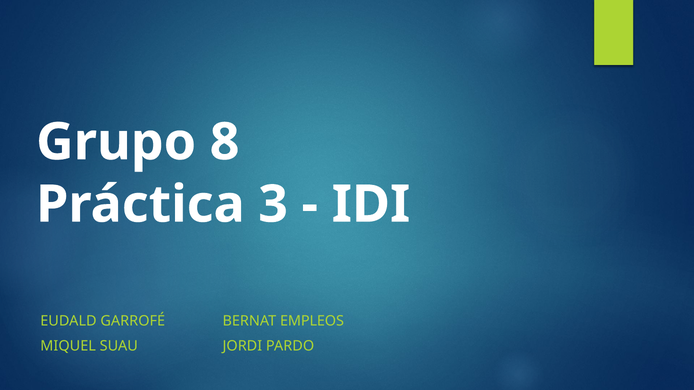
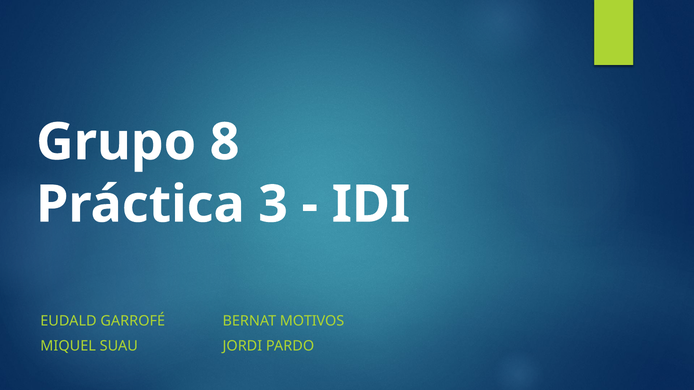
EMPLEOS: EMPLEOS -> MOTIVOS (312, 321)
